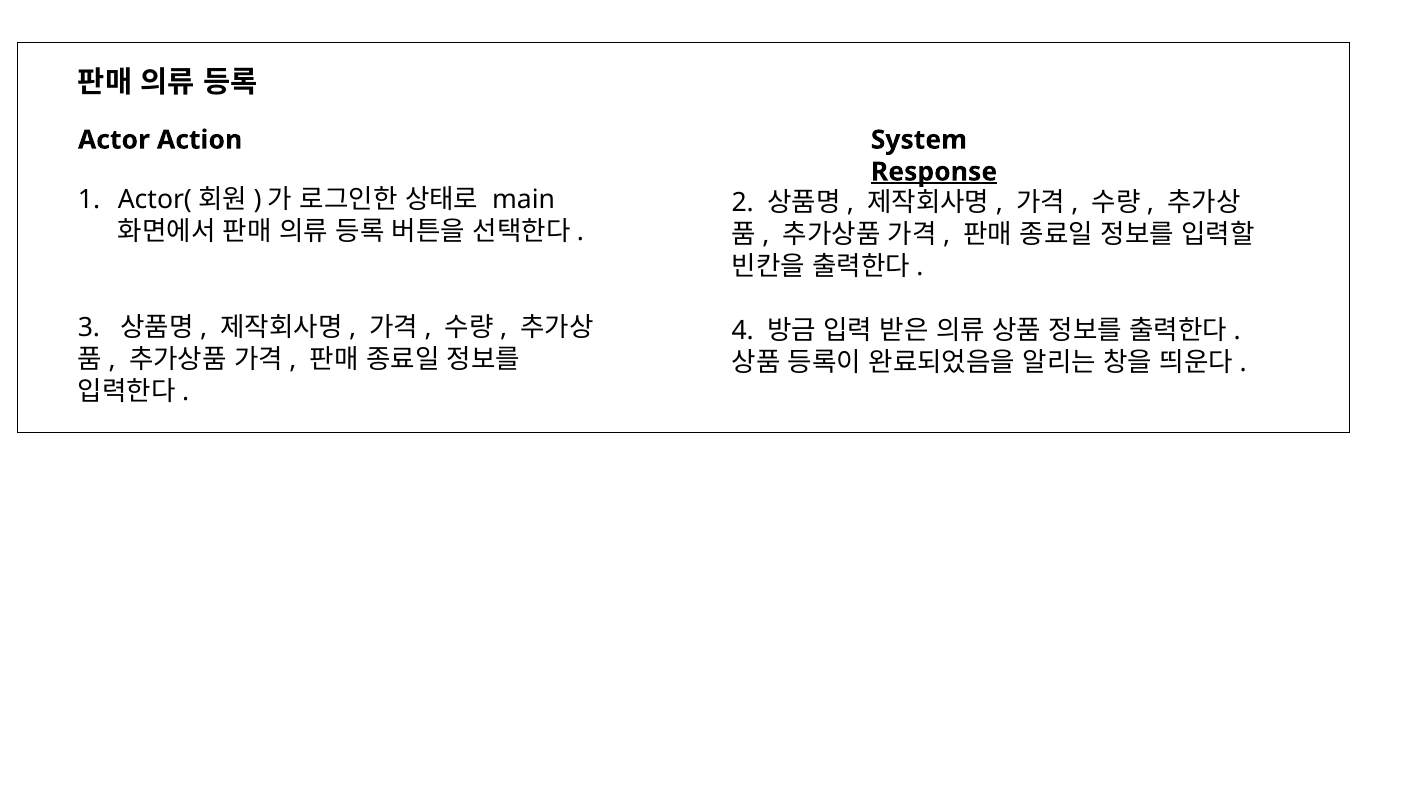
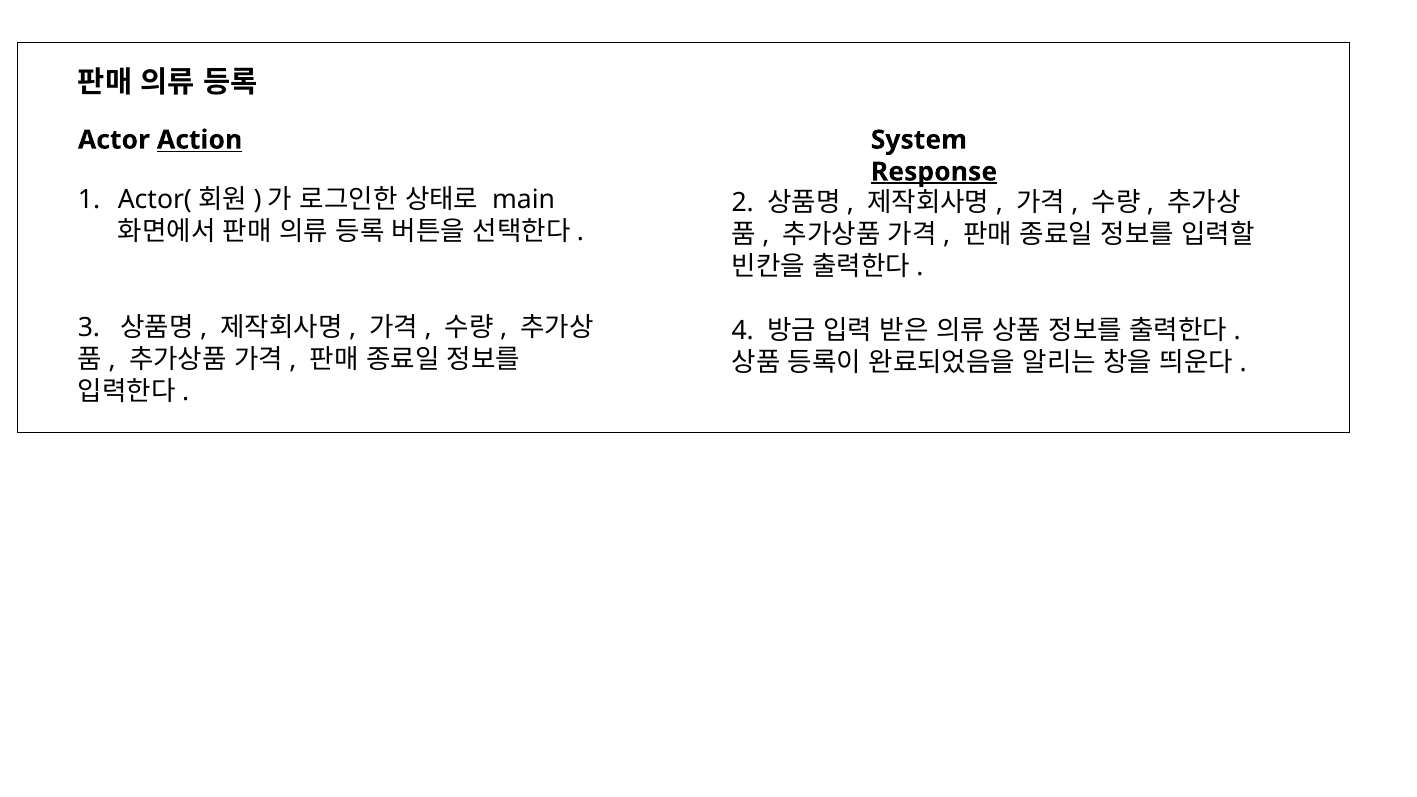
Action underline: none -> present (200, 140)
